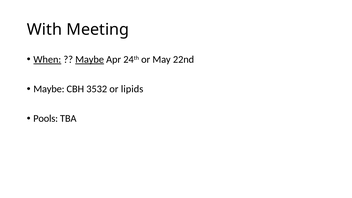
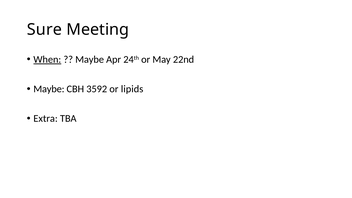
With: With -> Sure (44, 30)
Maybe underline: present -> none (90, 60)
3532: 3532 -> 3592 (97, 89)
Pools: Pools -> Extra (46, 119)
